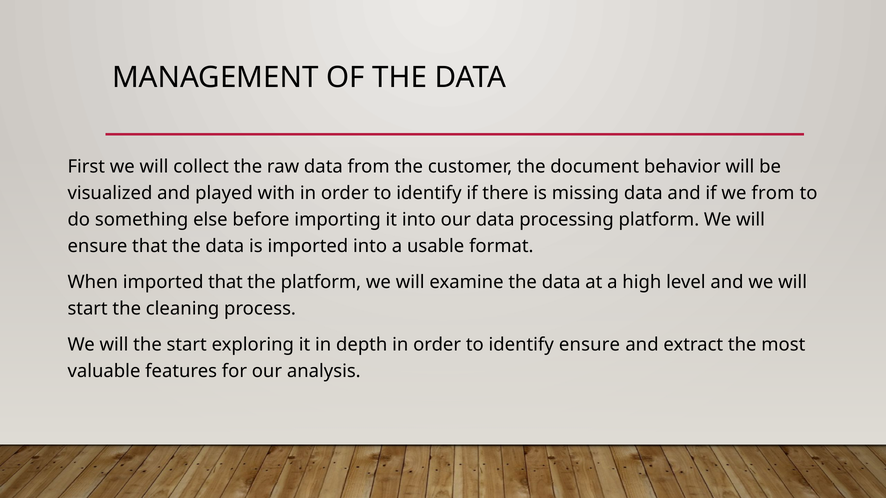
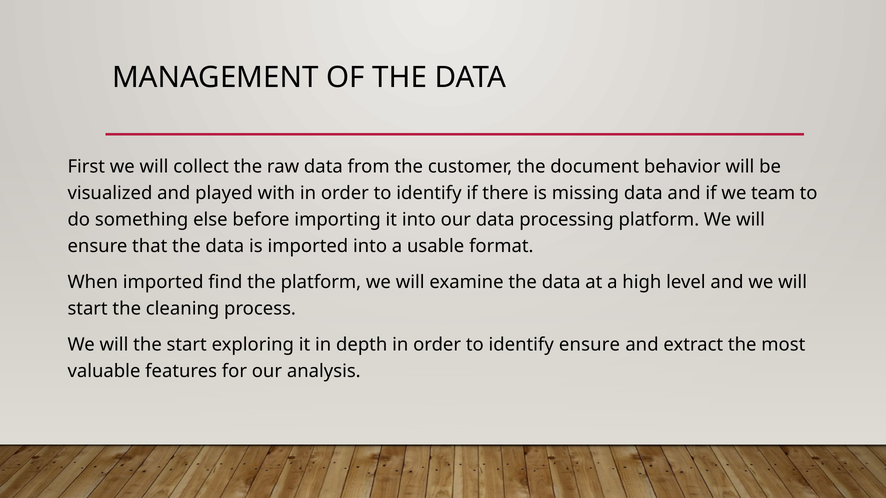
we from: from -> team (773, 193)
imported that: that -> find (225, 282)
